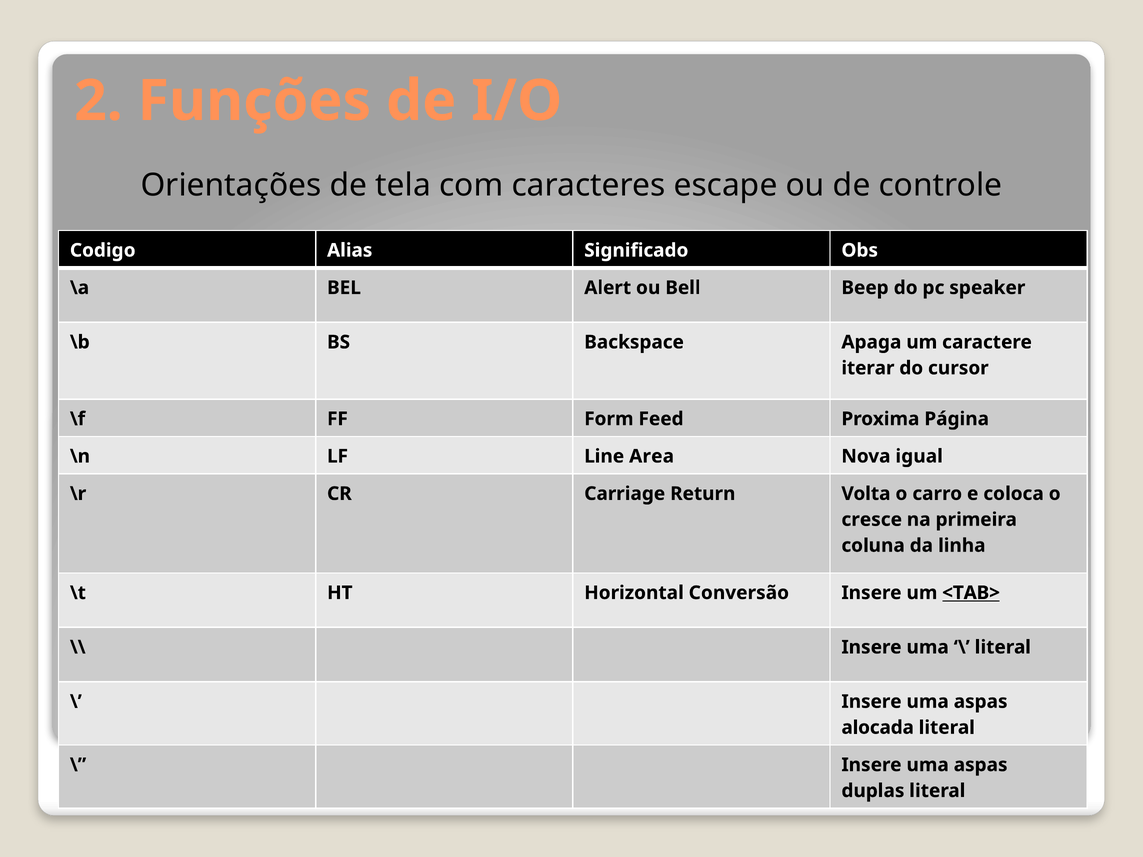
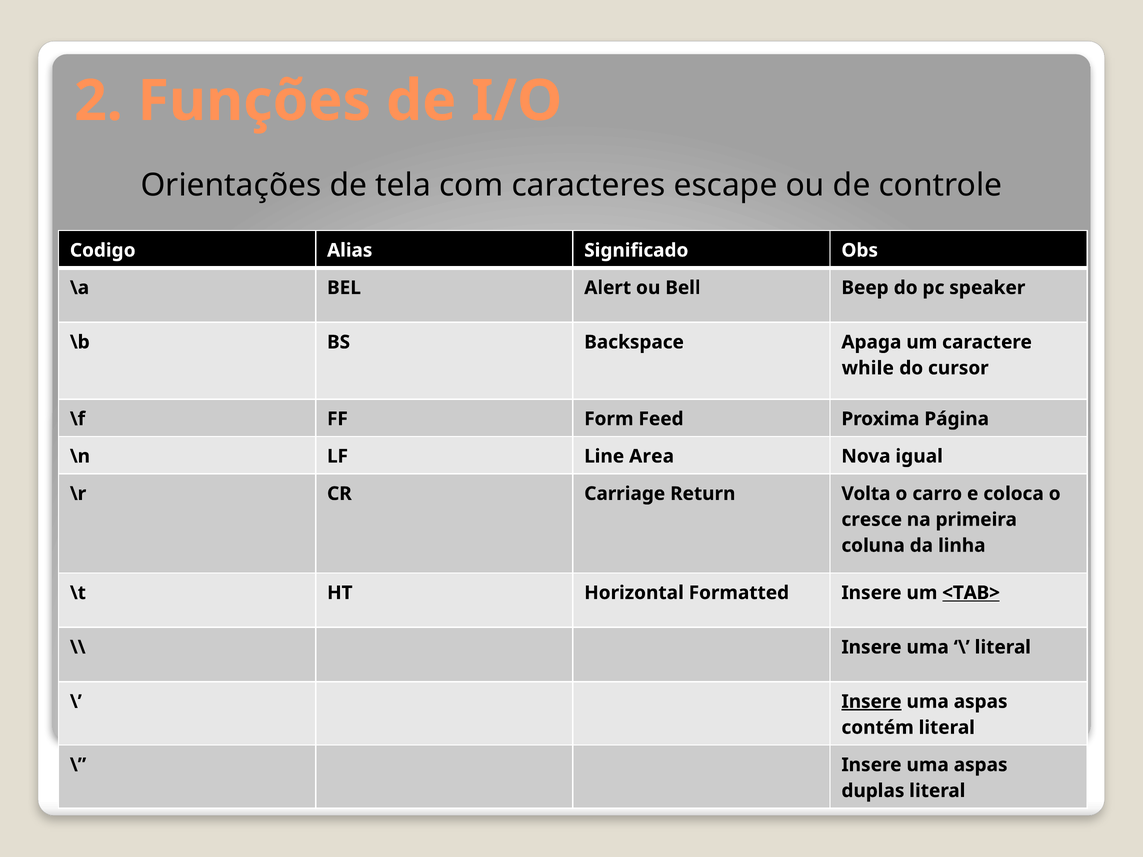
iterar: iterar -> while (868, 368)
Conversão: Conversão -> Formatted (739, 593)
Insere underline: none -> present (871, 702)
alocada: alocada -> contém (878, 728)
